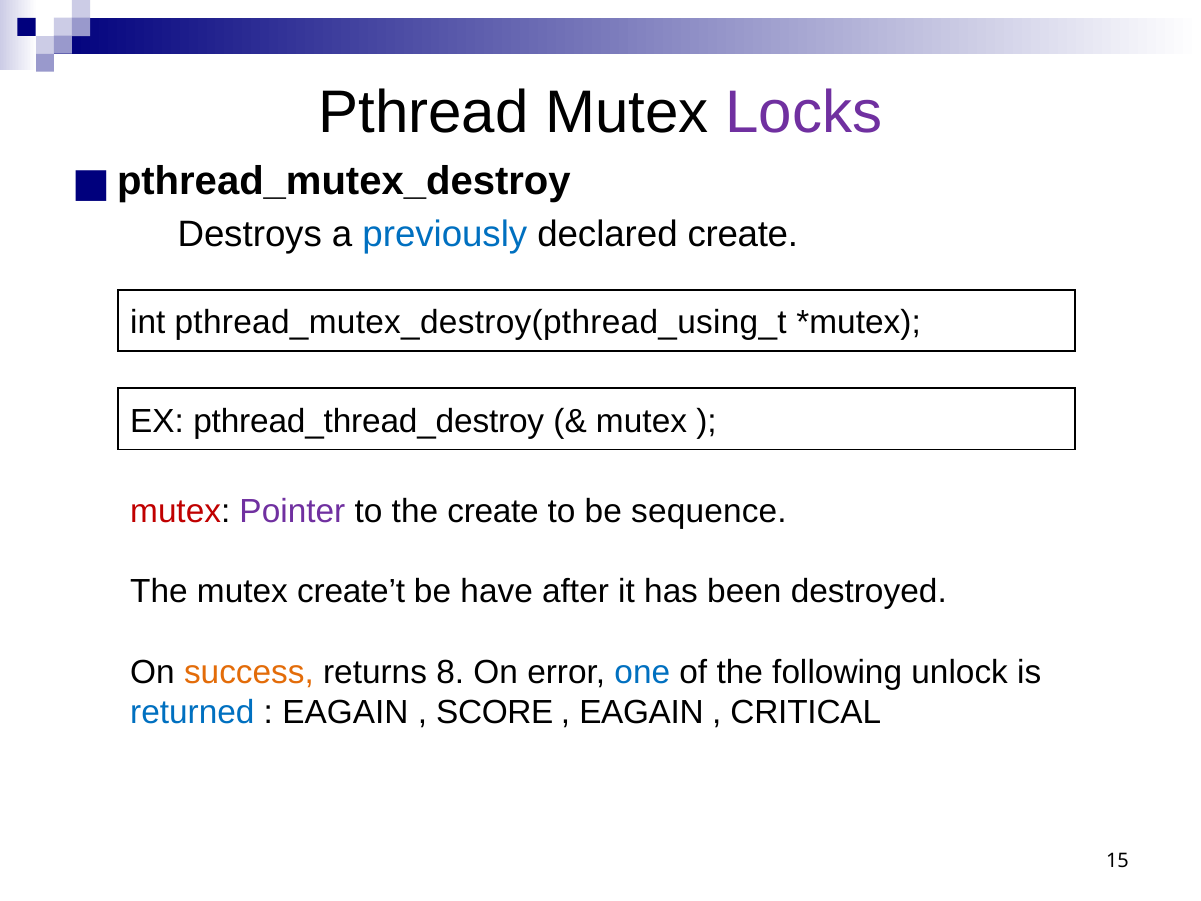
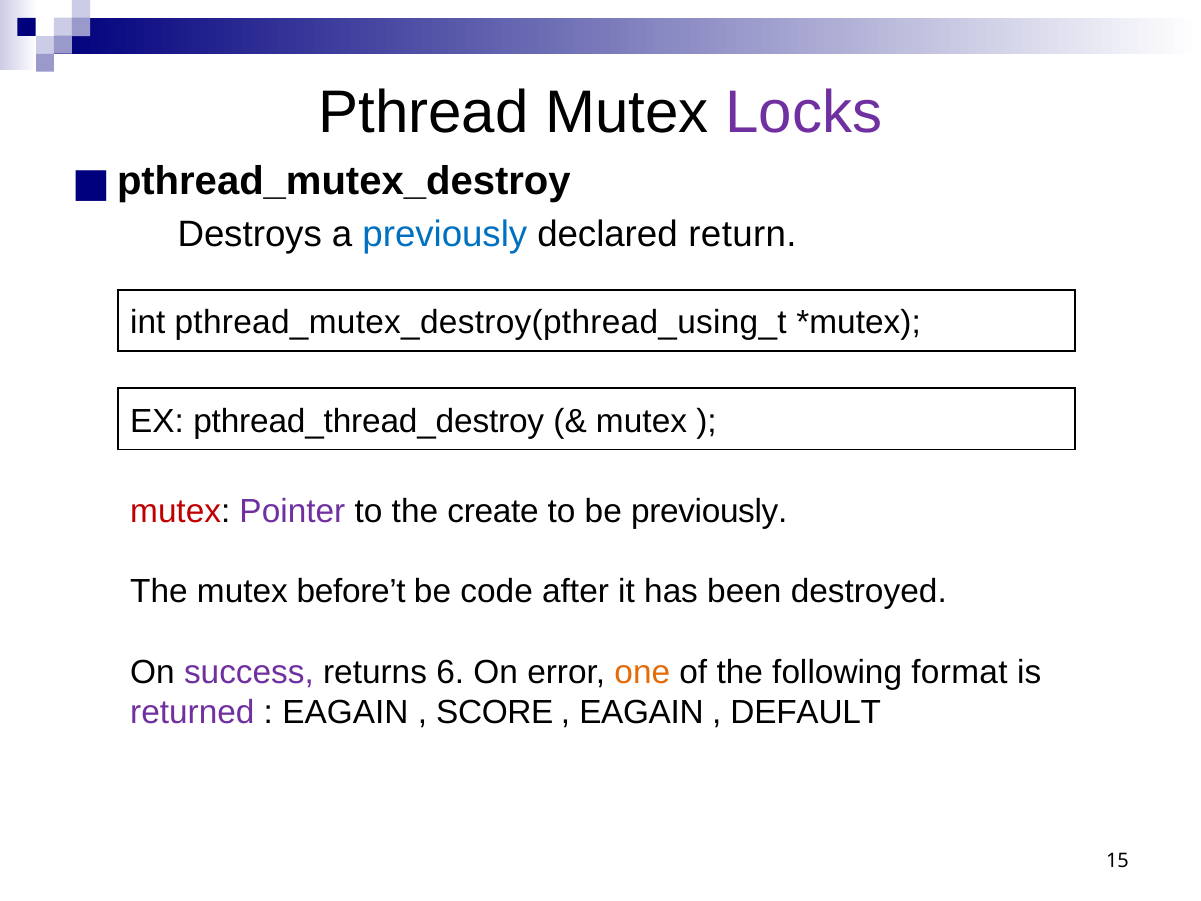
declared create: create -> return (742, 235)
be sequence: sequence -> previously (709, 512)
create’t: create’t -> before’t (351, 592)
have: have -> code (497, 592)
success colour: orange -> purple (249, 672)
8: 8 -> 6 (450, 672)
one colour: blue -> orange (642, 672)
unlock: unlock -> format (959, 672)
returned colour: blue -> purple (192, 712)
CRITICAL: CRITICAL -> DEFAULT (806, 712)
